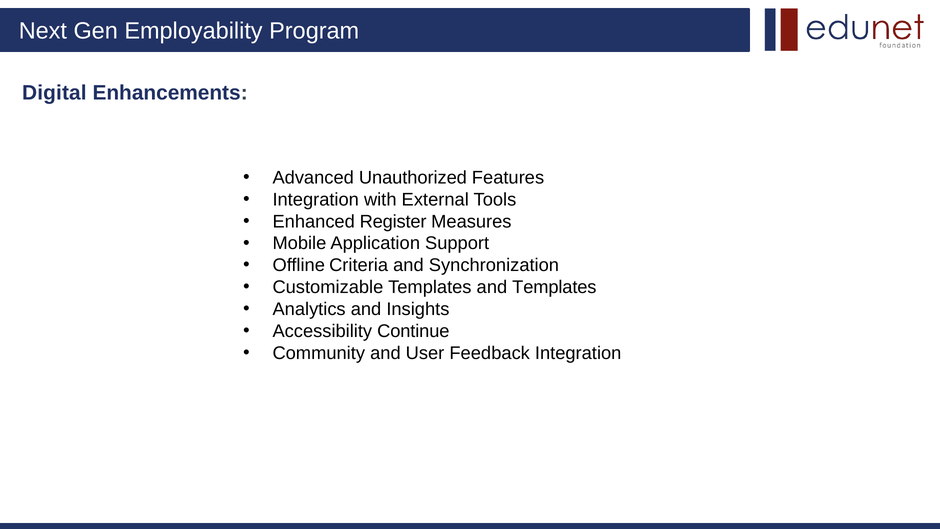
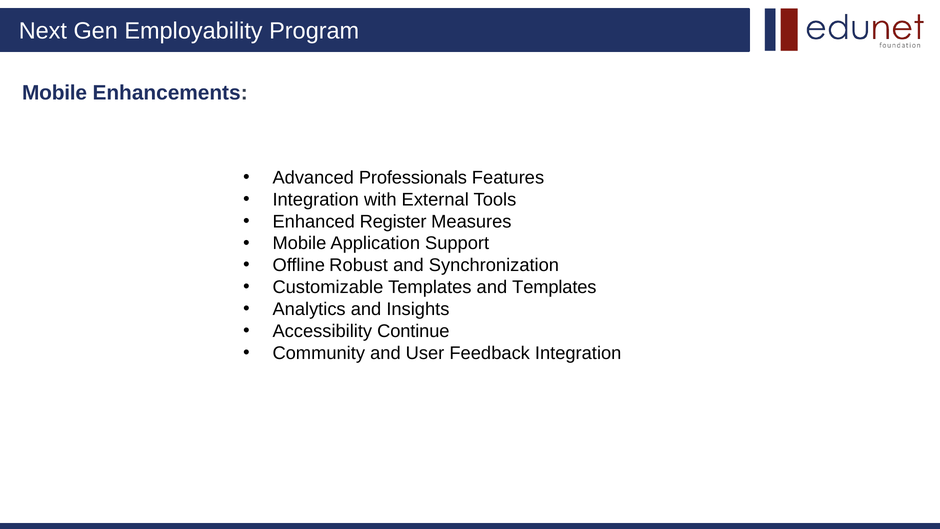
Digital: Digital -> Mobile (55, 93)
Unauthorized: Unauthorized -> Professionals (413, 177)
Criteria: Criteria -> Robust (359, 265)
